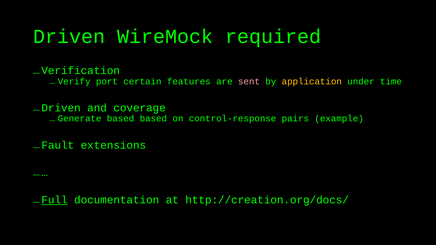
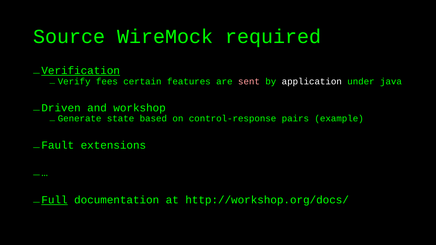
Driven: Driven -> Source (69, 37)
Verification underline: none -> present (81, 71)
port: port -> fees (107, 81)
application colour: yellow -> white (312, 81)
time: time -> java (391, 81)
coverage: coverage -> workshop (140, 108)
Generate based: based -> state (121, 119)
http://creation.org/docs/: http://creation.org/docs/ -> http://workshop.org/docs/ (267, 200)
